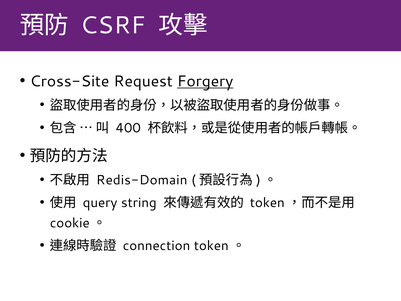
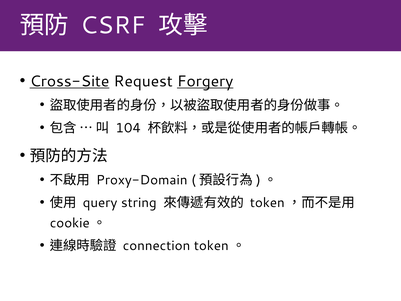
Cross-Site underline: none -> present (70, 81)
400: 400 -> 104 (128, 128)
Redis-Domain: Redis-Domain -> Proxy-Domain (142, 180)
